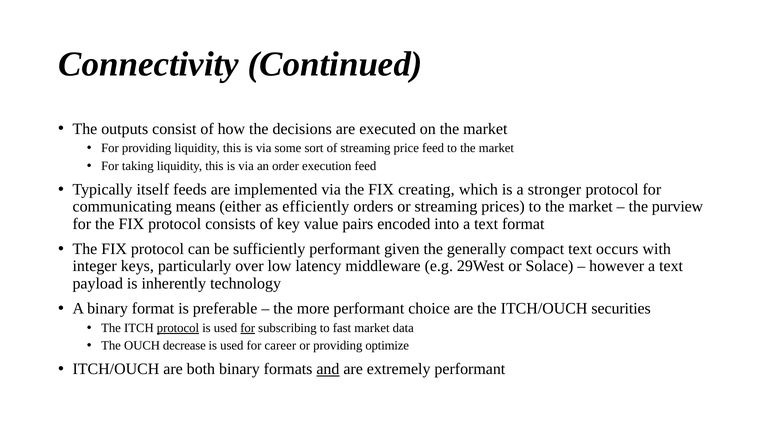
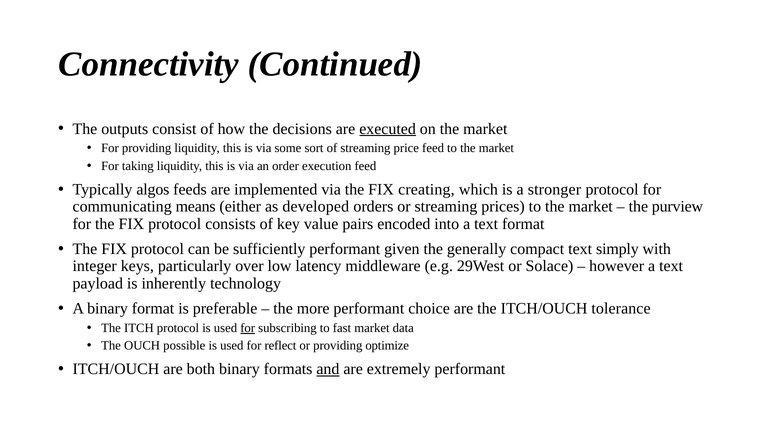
executed underline: none -> present (388, 129)
itself: itself -> algos (153, 189)
efficiently: efficiently -> developed (316, 207)
occurs: occurs -> simply (617, 249)
securities: securities -> tolerance (621, 308)
protocol underline: present -> none (178, 328)
decrease: decrease -> possible (184, 346)
career: career -> reflect (280, 346)
